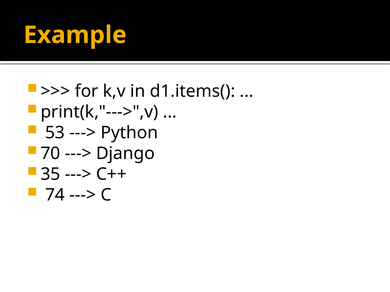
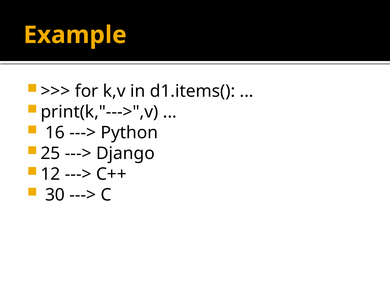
53: 53 -> 16 (55, 133)
70: 70 -> 25 (50, 154)
35: 35 -> 12 (50, 174)
74: 74 -> 30 (55, 195)
